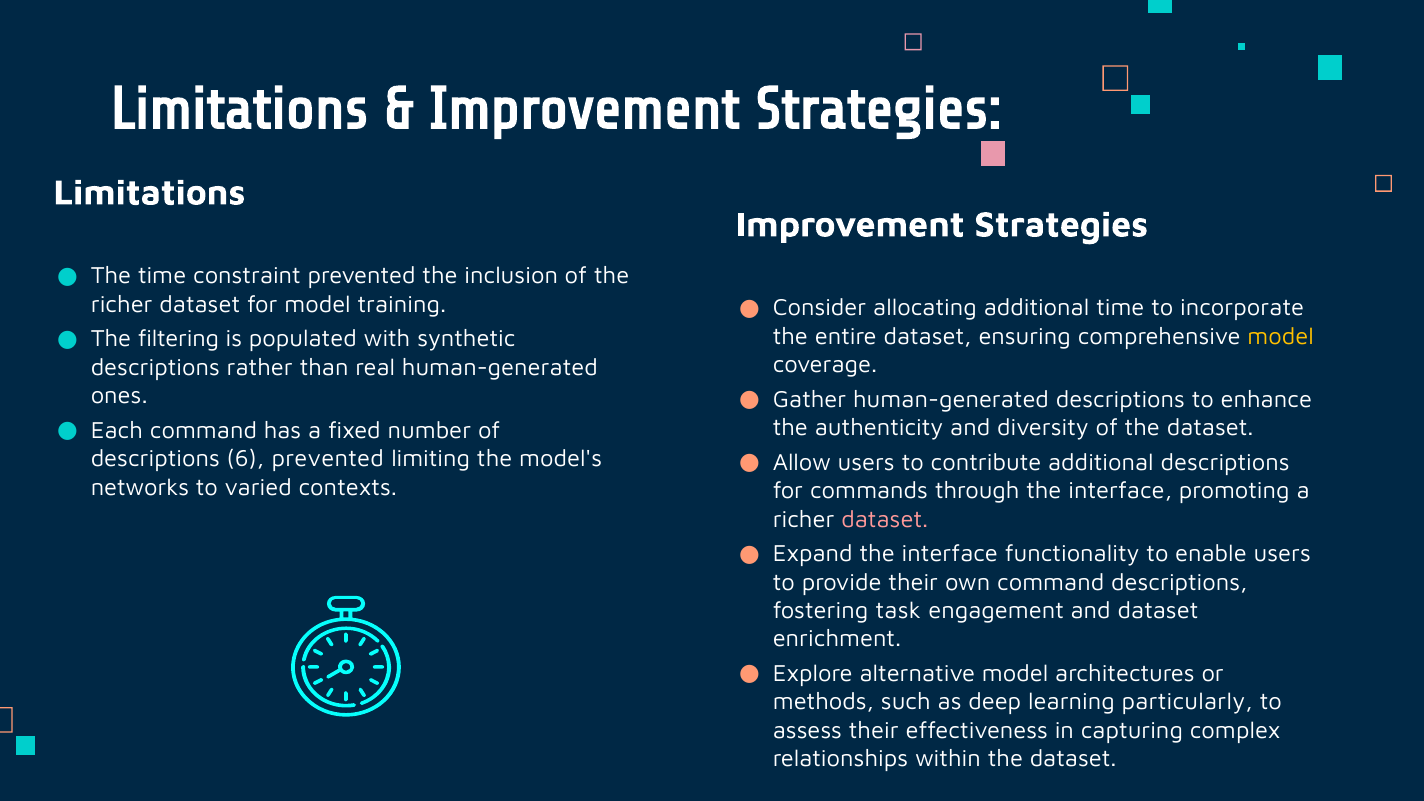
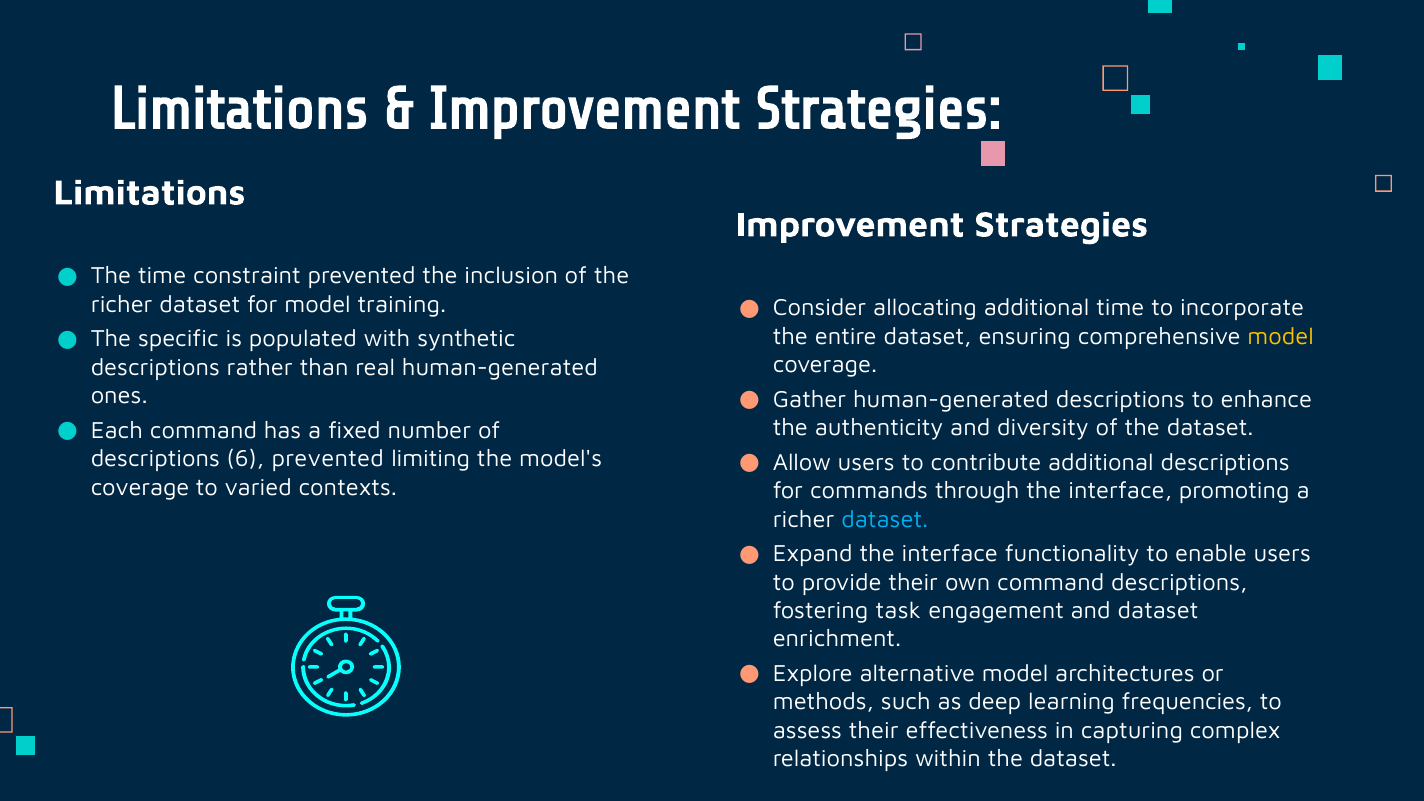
filtering: filtering -> specific (178, 339)
networks: networks -> coverage (140, 487)
dataset colour: pink -> light blue (885, 519)
particularly: particularly -> frequencies (1187, 702)
